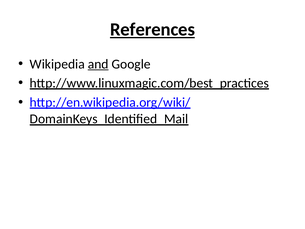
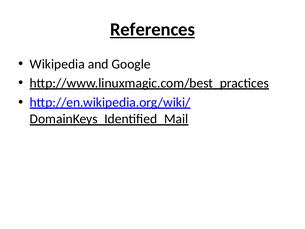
and underline: present -> none (98, 64)
